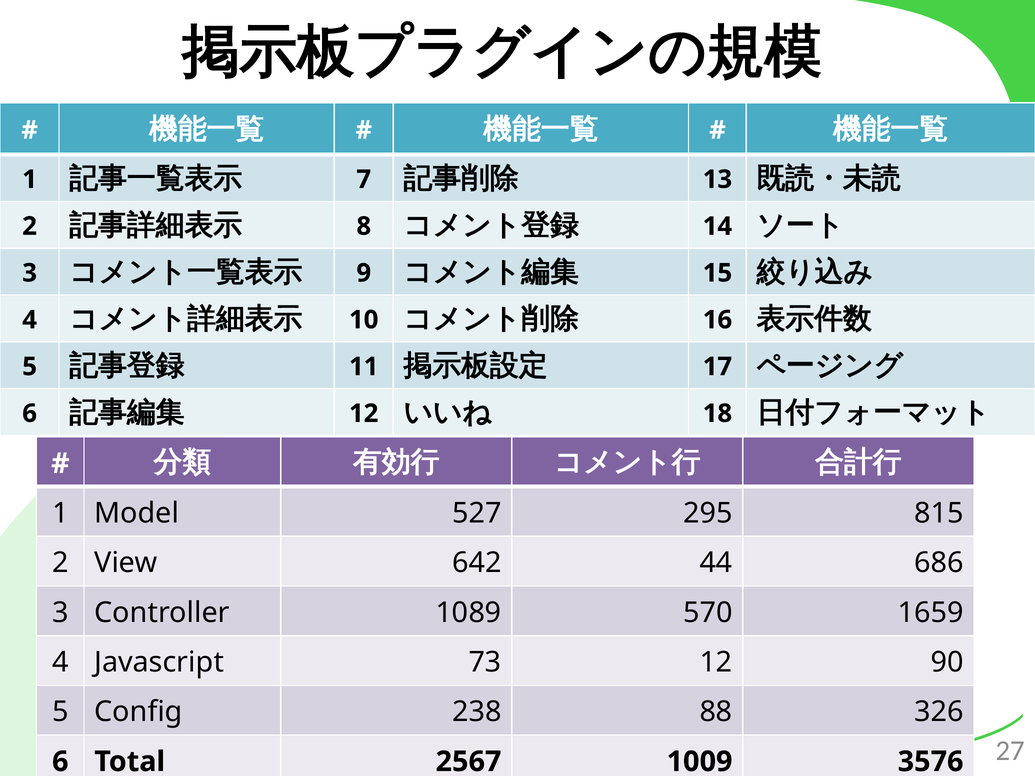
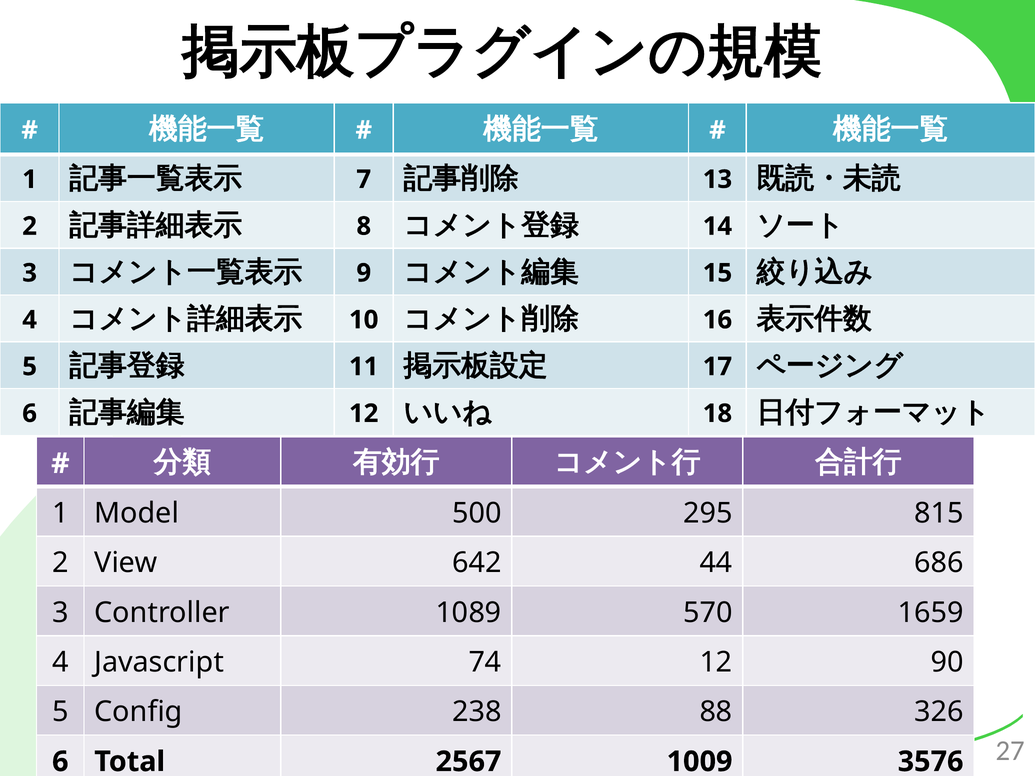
527: 527 -> 500 (477, 513)
73: 73 -> 74 (485, 662)
